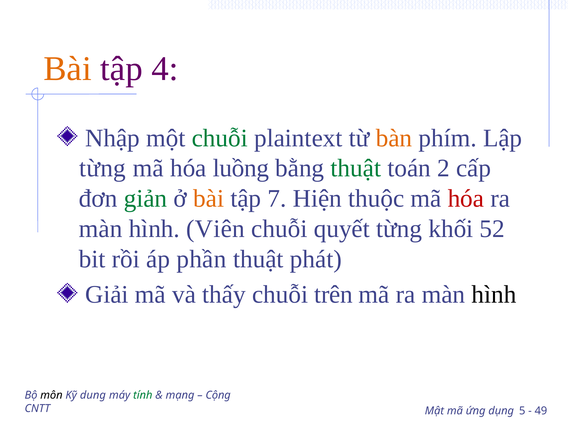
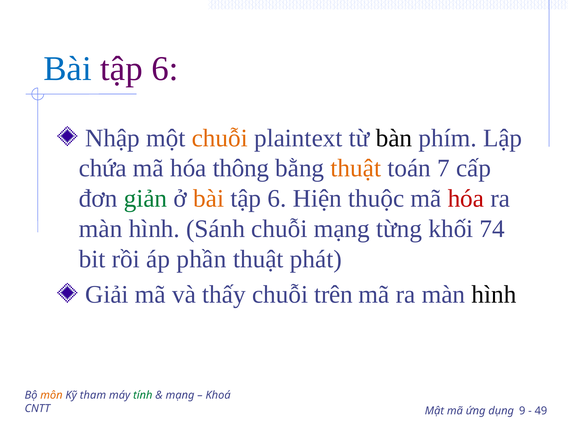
Bài colour: orange -> blue (68, 69)
4: 4 -> 6 (165, 69)
chuỗi colour: green -> orange (220, 138)
bàn colour: orange -> black (394, 138)
từng: từng -> chứa (103, 168)
luồng: luồng -> thông (241, 168)
thuật colour: green -> orange (356, 168)
2: 2 -> 7 (443, 168)
7: 7 -> 6 (277, 199)
Viên: Viên -> Sánh (216, 229)
chuỗi quyết: quyết -> mạng (342, 229)
52: 52 -> 74 (492, 229)
môn colour: black -> orange (51, 395)
dung: dung -> tham (93, 395)
Cộng: Cộng -> Khoá (218, 395)
5: 5 -> 9 (522, 411)
